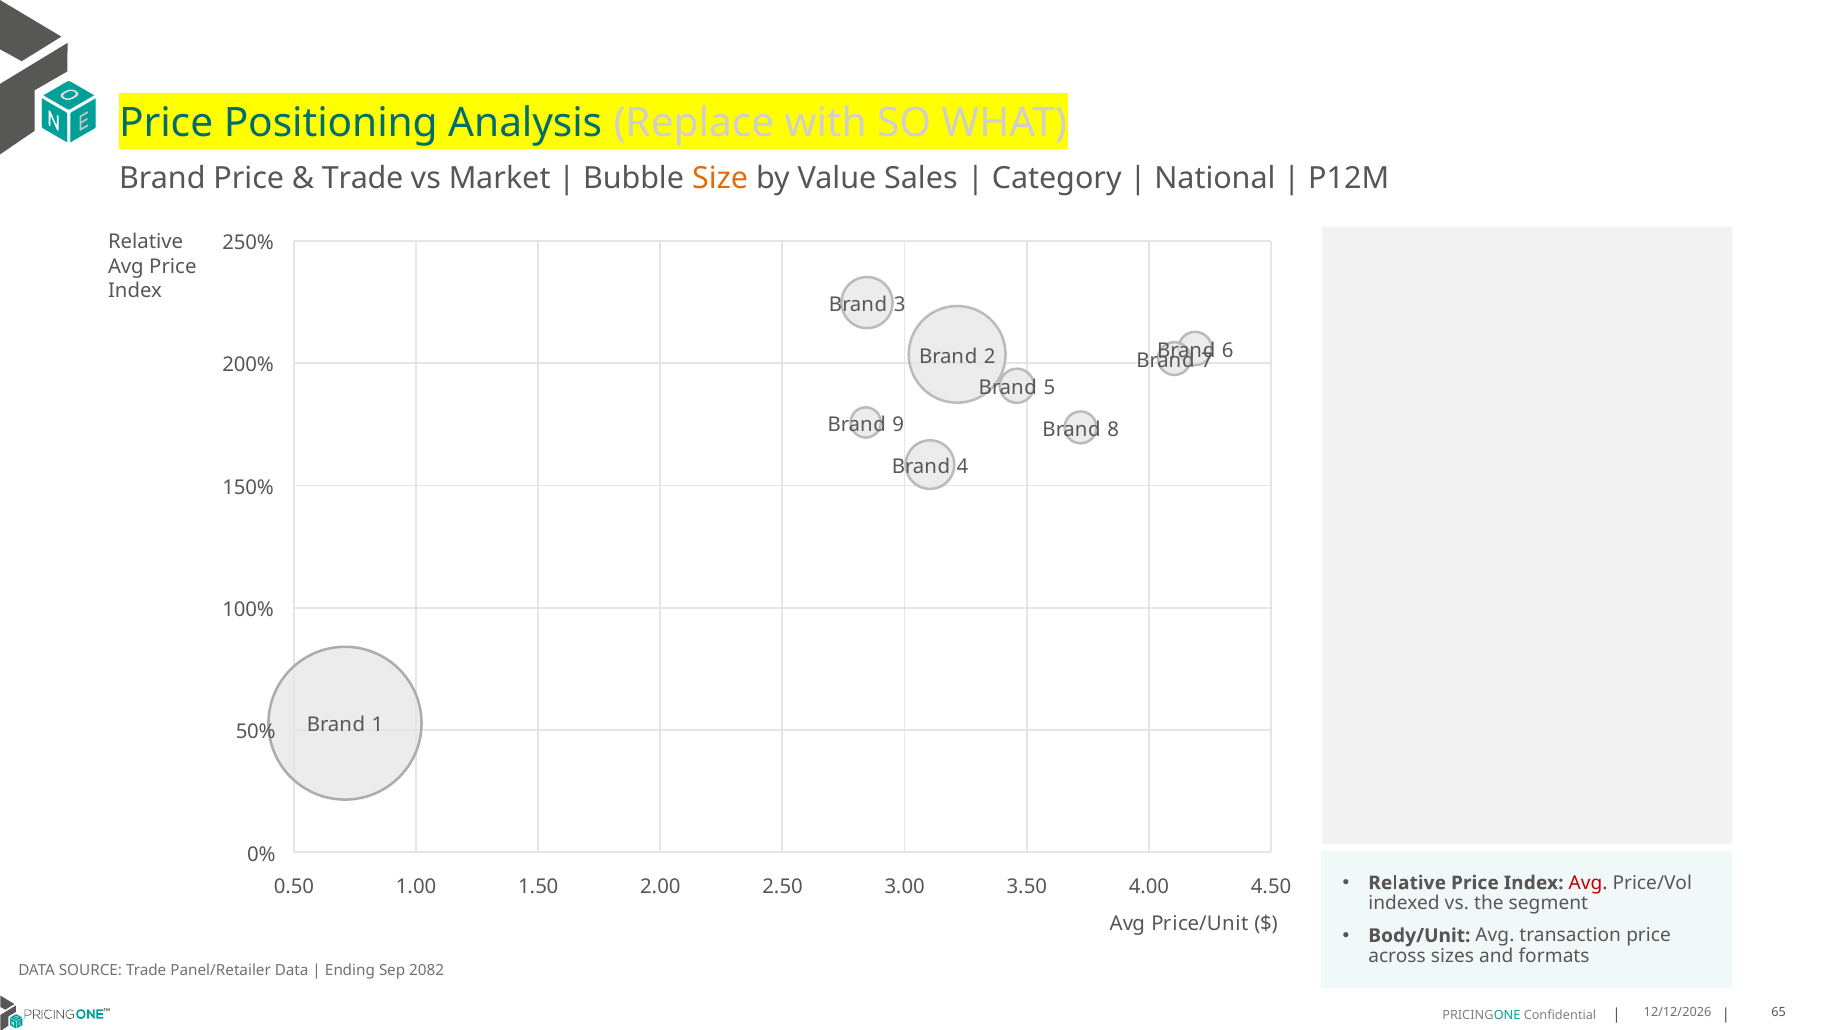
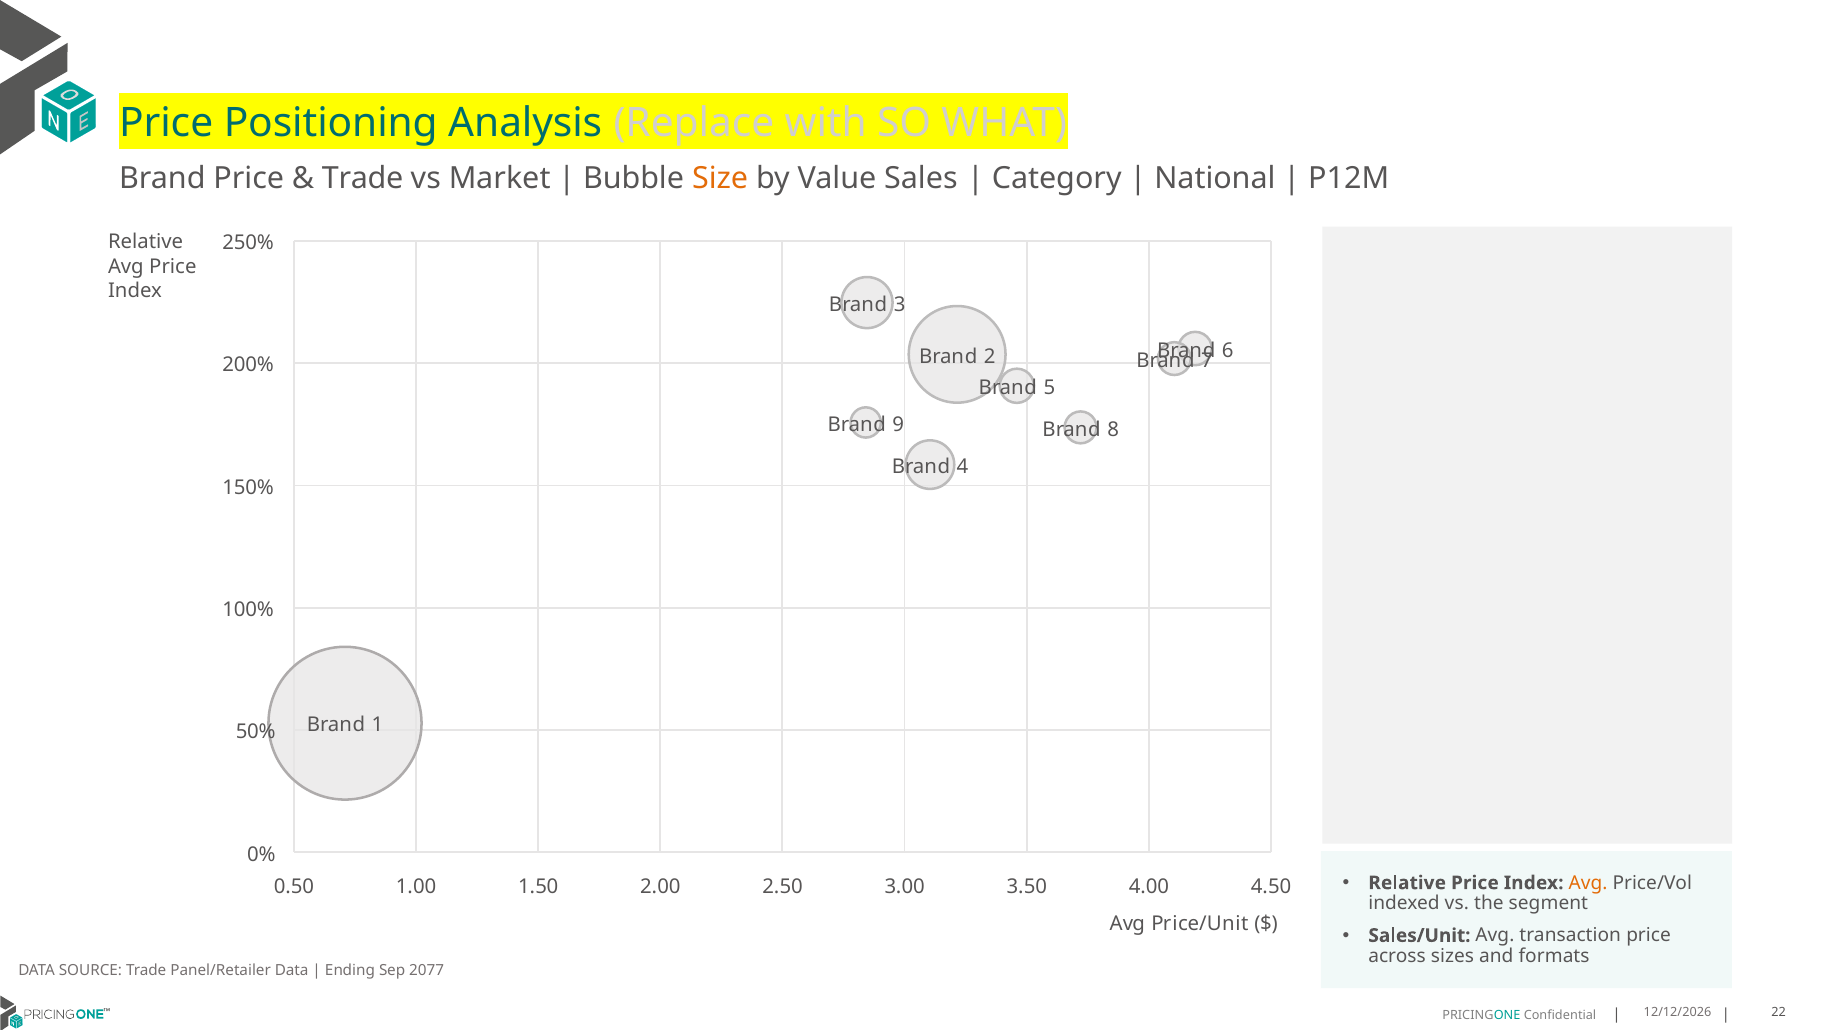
Avg colour: red -> orange (1588, 883)
Body/Unit: Body/Unit -> Sales/Unit (1419, 936)
2082: 2082 -> 2077 (427, 970)
65: 65 -> 22 (1779, 1013)
